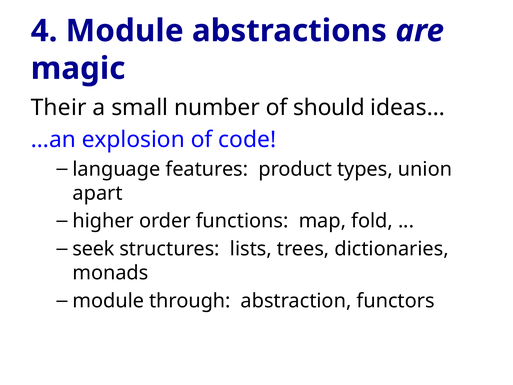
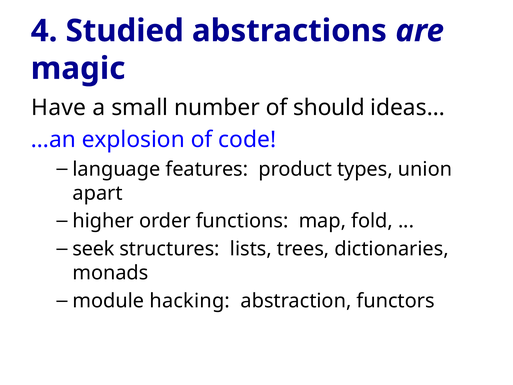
4 Module: Module -> Studied (125, 31)
Their: Their -> Have (59, 108)
through: through -> hacking (190, 301)
